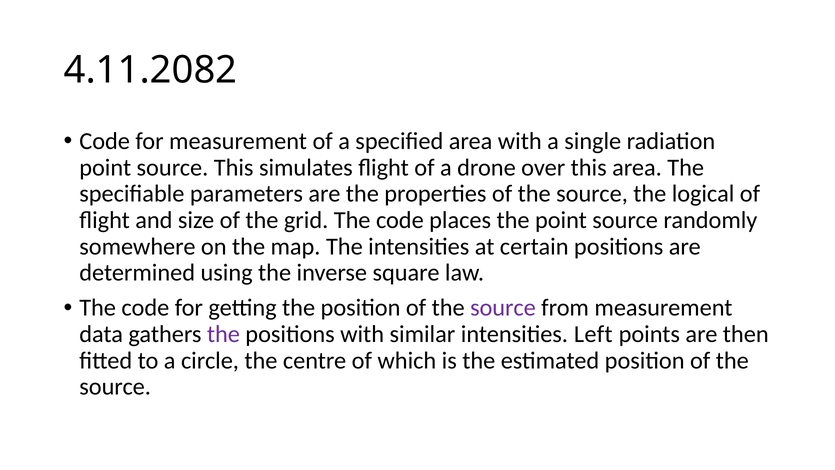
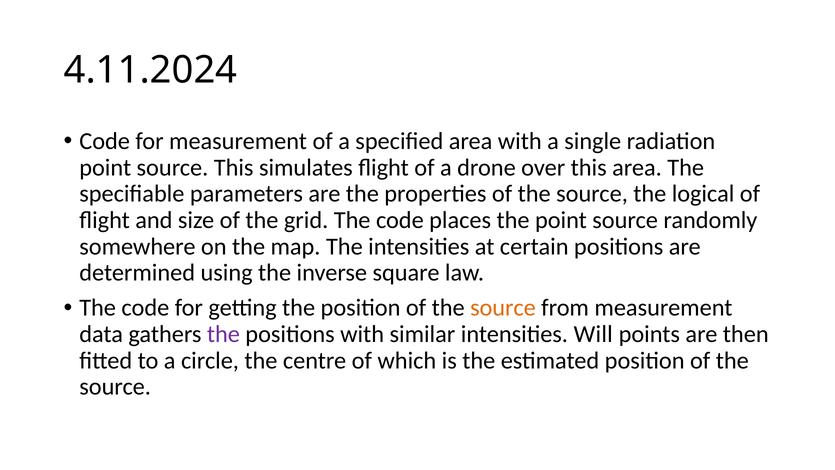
4.11.2082: 4.11.2082 -> 4.11.2024 (150, 70)
source colour: purple -> orange (503, 308)
Left: Left -> Will (593, 334)
